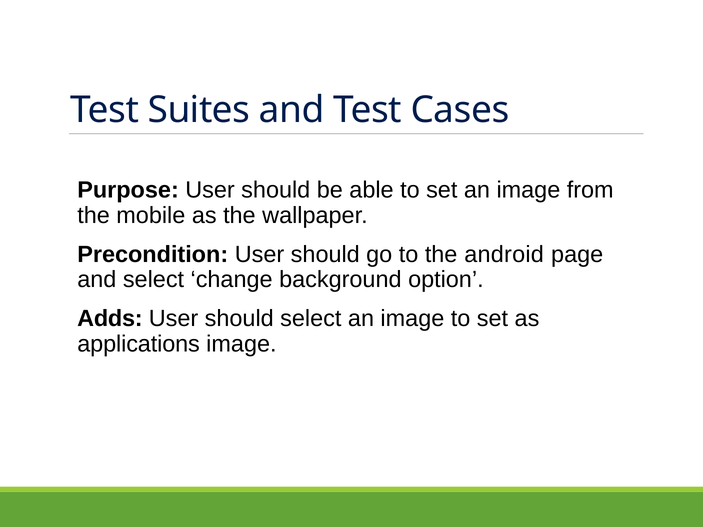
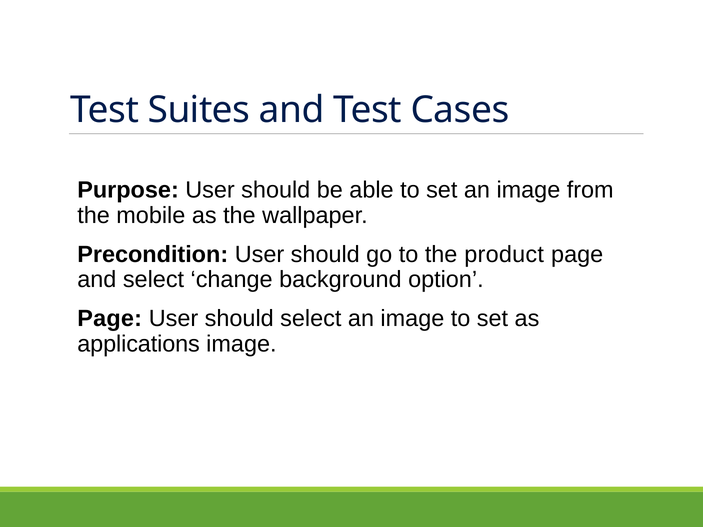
android: android -> product (504, 254)
Adds: Adds -> Page (110, 319)
